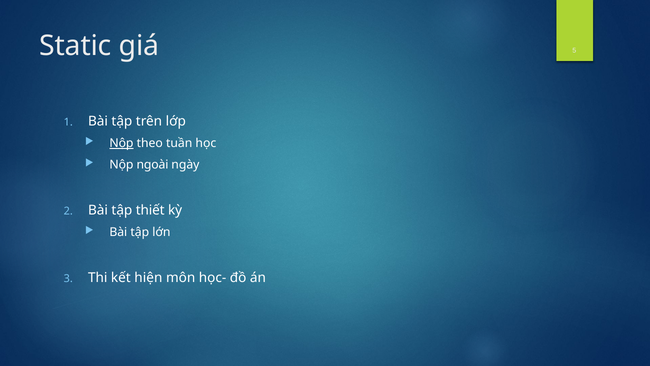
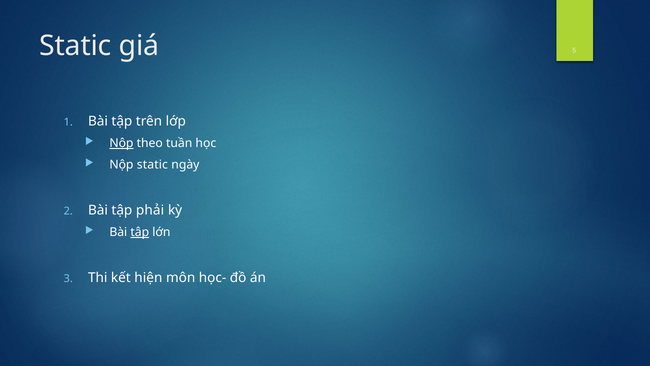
Nộp ngoài: ngoài -> static (152, 165)
thiết: thiết -> phải (150, 210)
tập underline: none -> present (140, 232)
